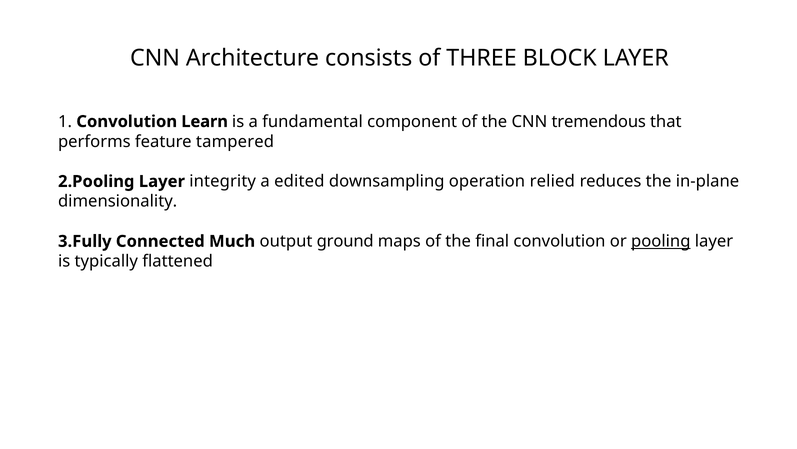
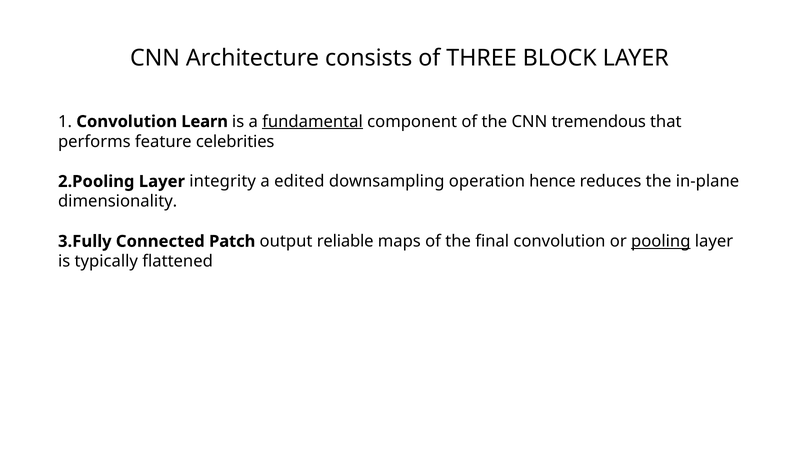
fundamental underline: none -> present (313, 121)
tampered: tampered -> celebrities (235, 141)
relied: relied -> hence (552, 181)
Much: Much -> Patch (232, 241)
ground: ground -> reliable (345, 241)
